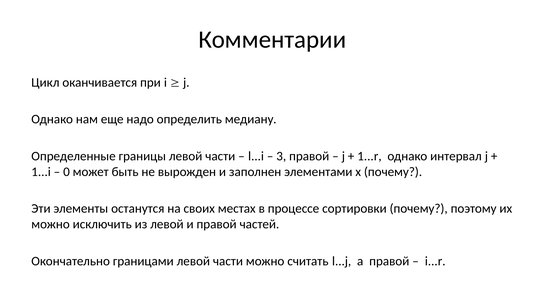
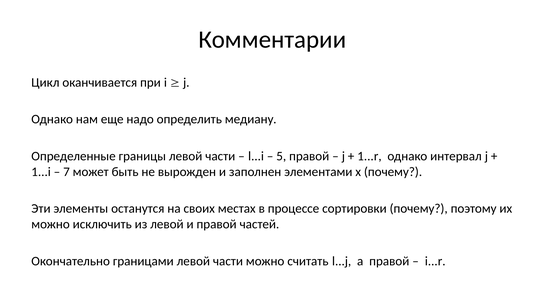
3: 3 -> 5 (281, 156)
0: 0 -> 7 (66, 171)
